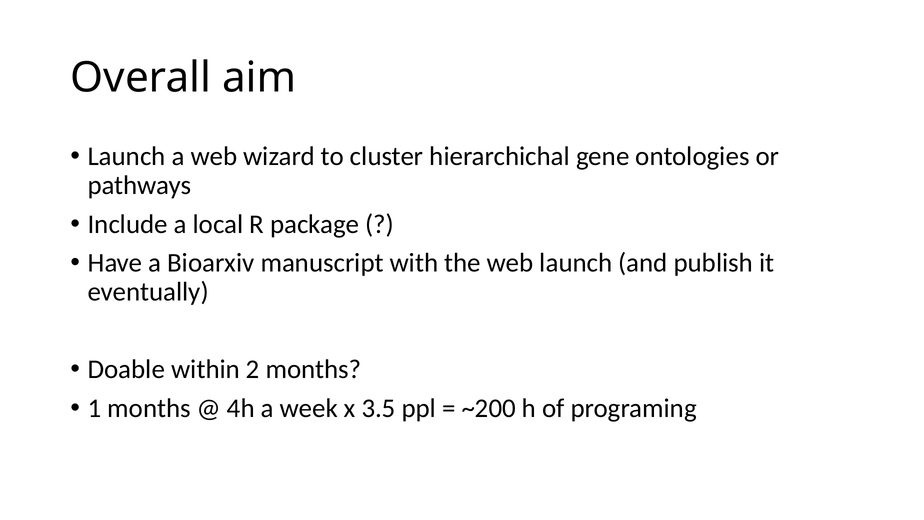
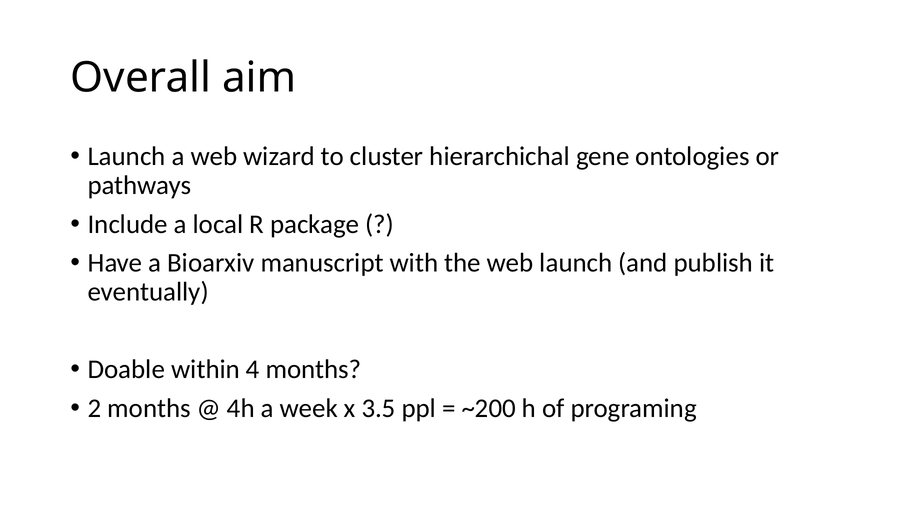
2: 2 -> 4 (253, 369)
1: 1 -> 2 (95, 408)
